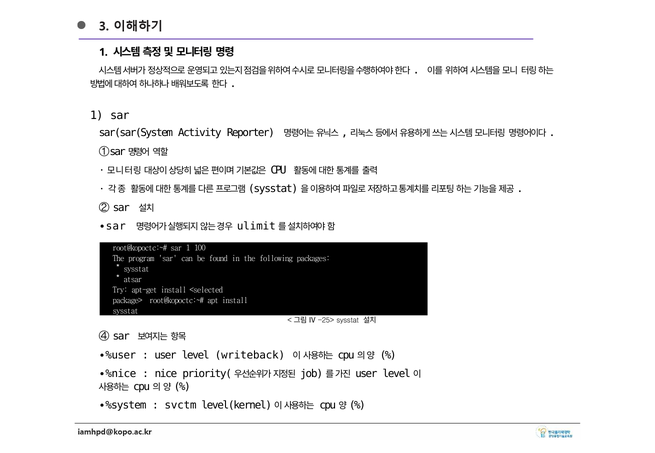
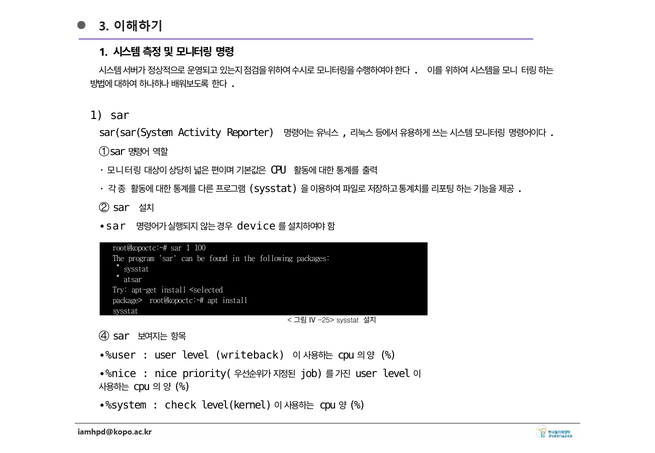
ulimit: ulimit -> device (256, 226)
svctm: svctm -> check (181, 406)
